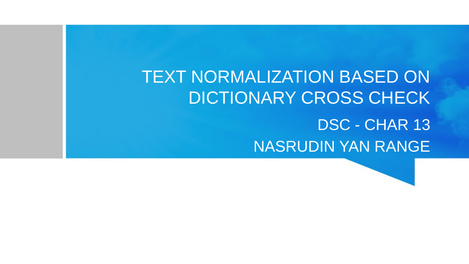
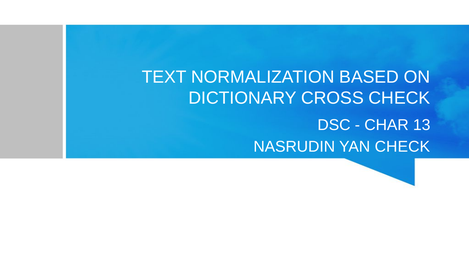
YAN RANGE: RANGE -> CHECK (402, 147)
